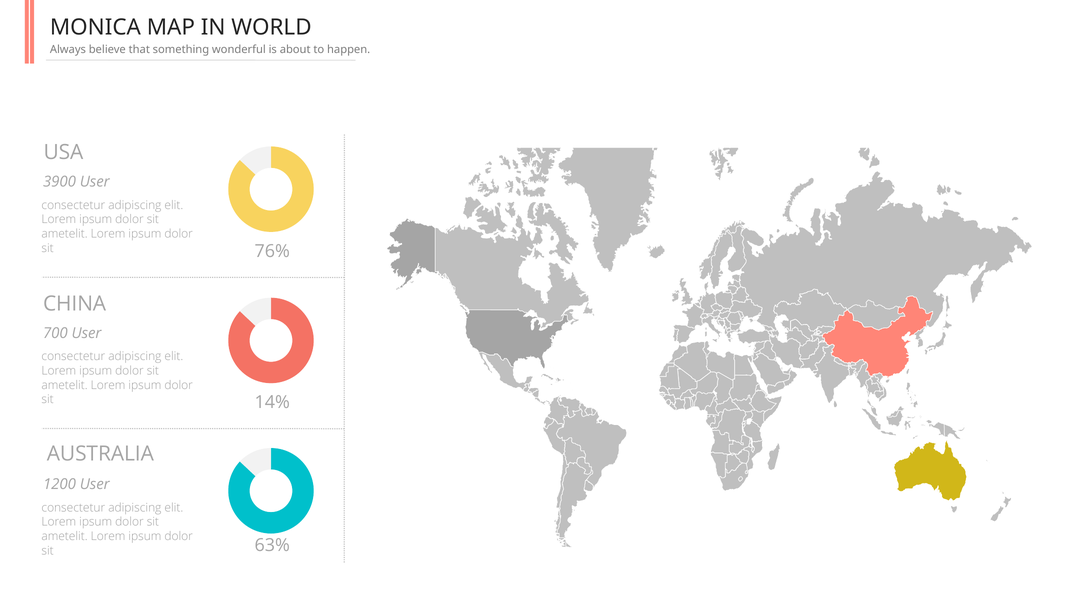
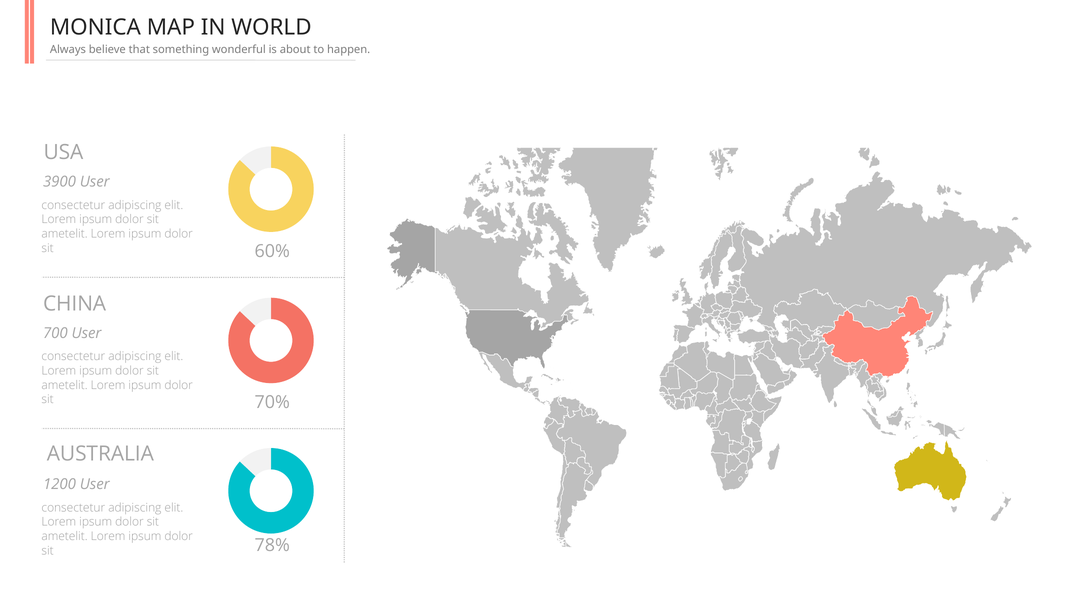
76%: 76% -> 60% (272, 251)
14%: 14% -> 70% (272, 402)
63%: 63% -> 78% (272, 545)
